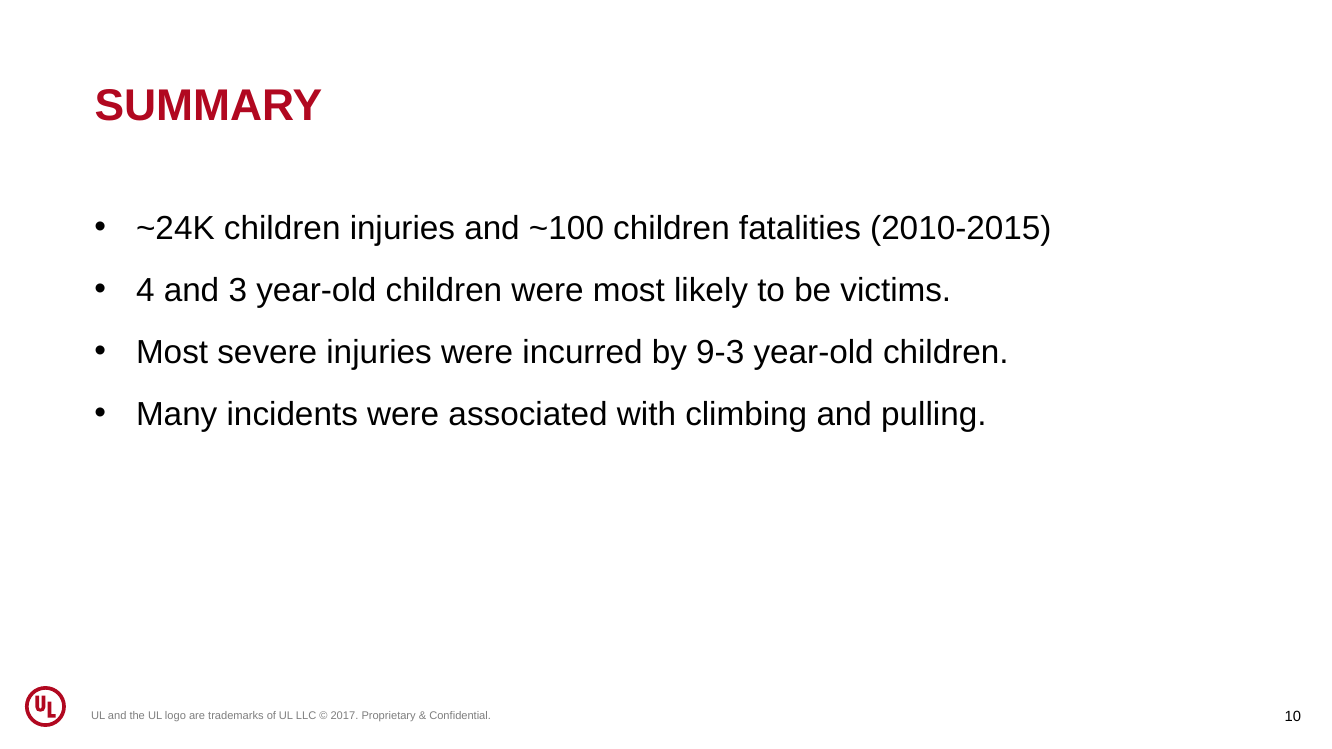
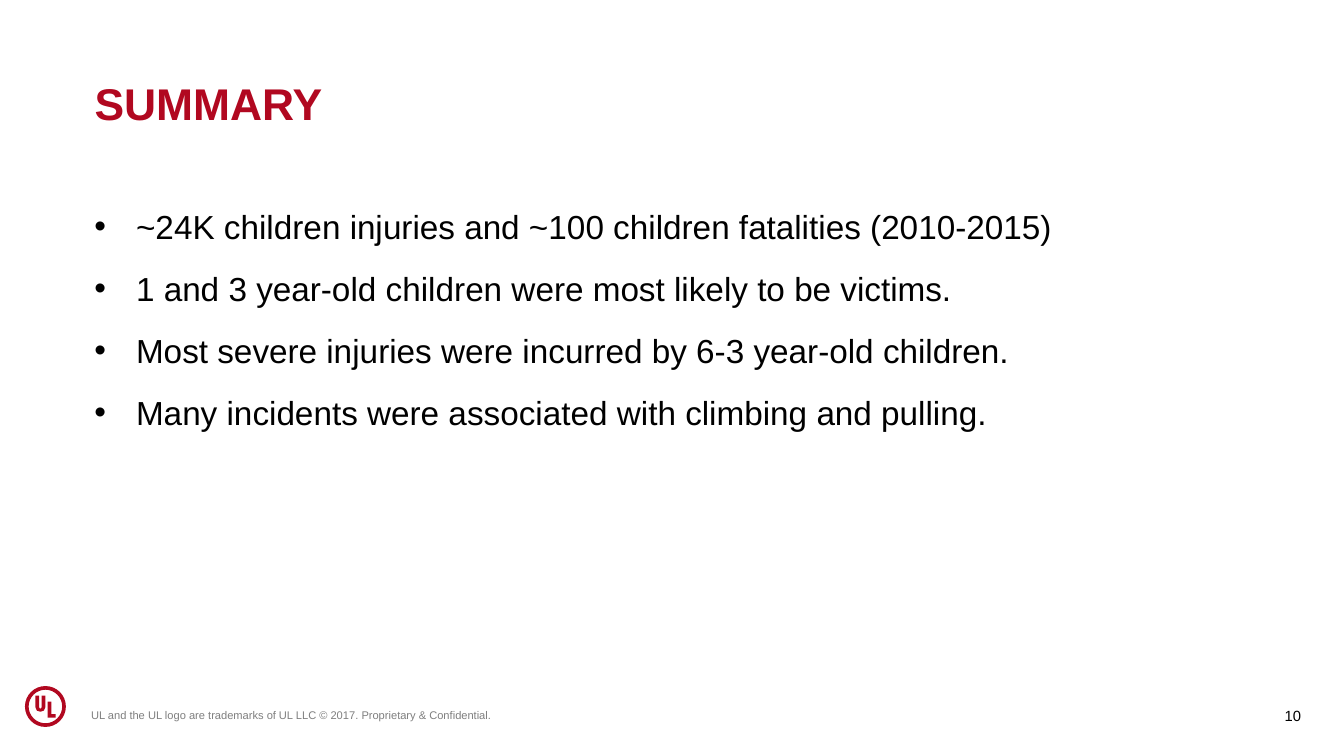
4: 4 -> 1 (145, 290)
9-3: 9-3 -> 6-3 (720, 353)
